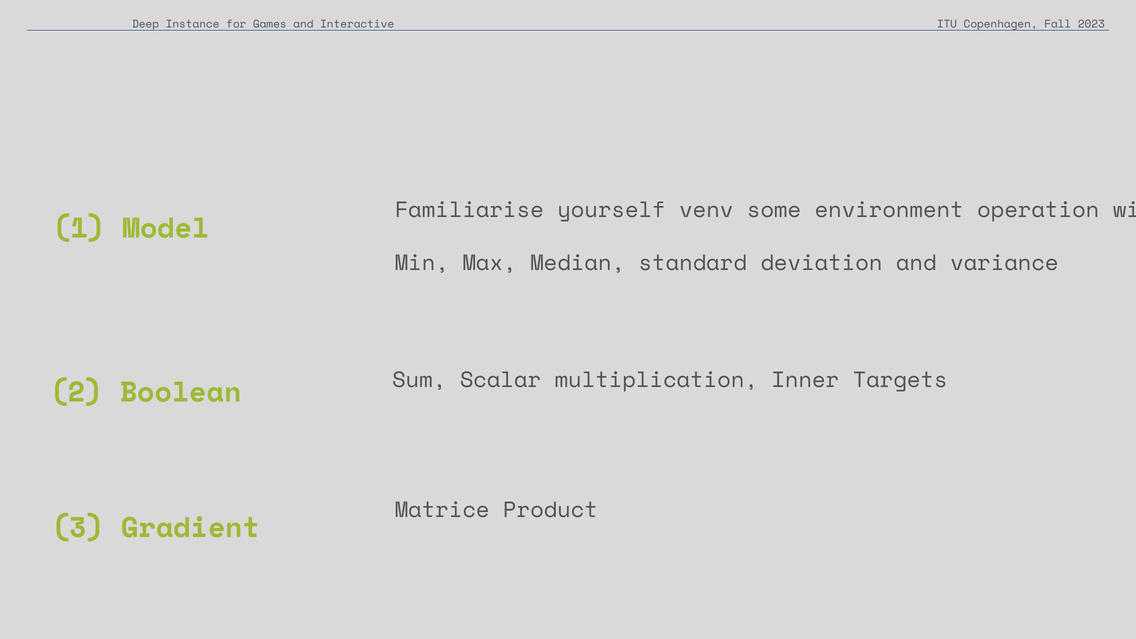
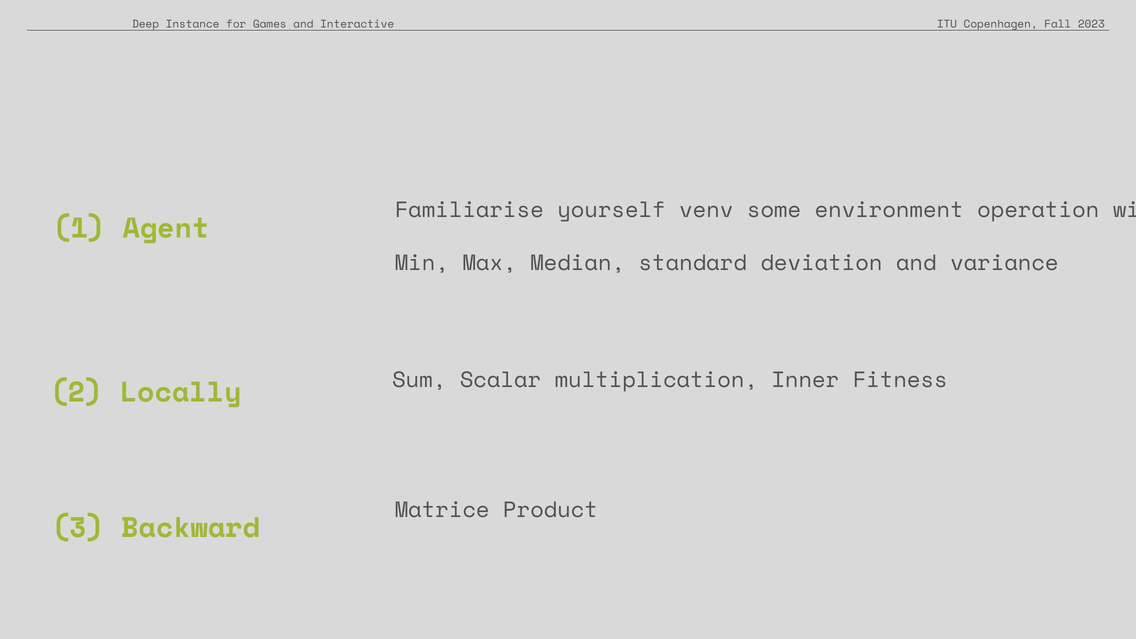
Model: Model -> Agent (166, 229)
Boolean: Boolean -> Locally (181, 392)
Targets: Targets -> Fitness (900, 380)
Gradient: Gradient -> Backward (191, 528)
